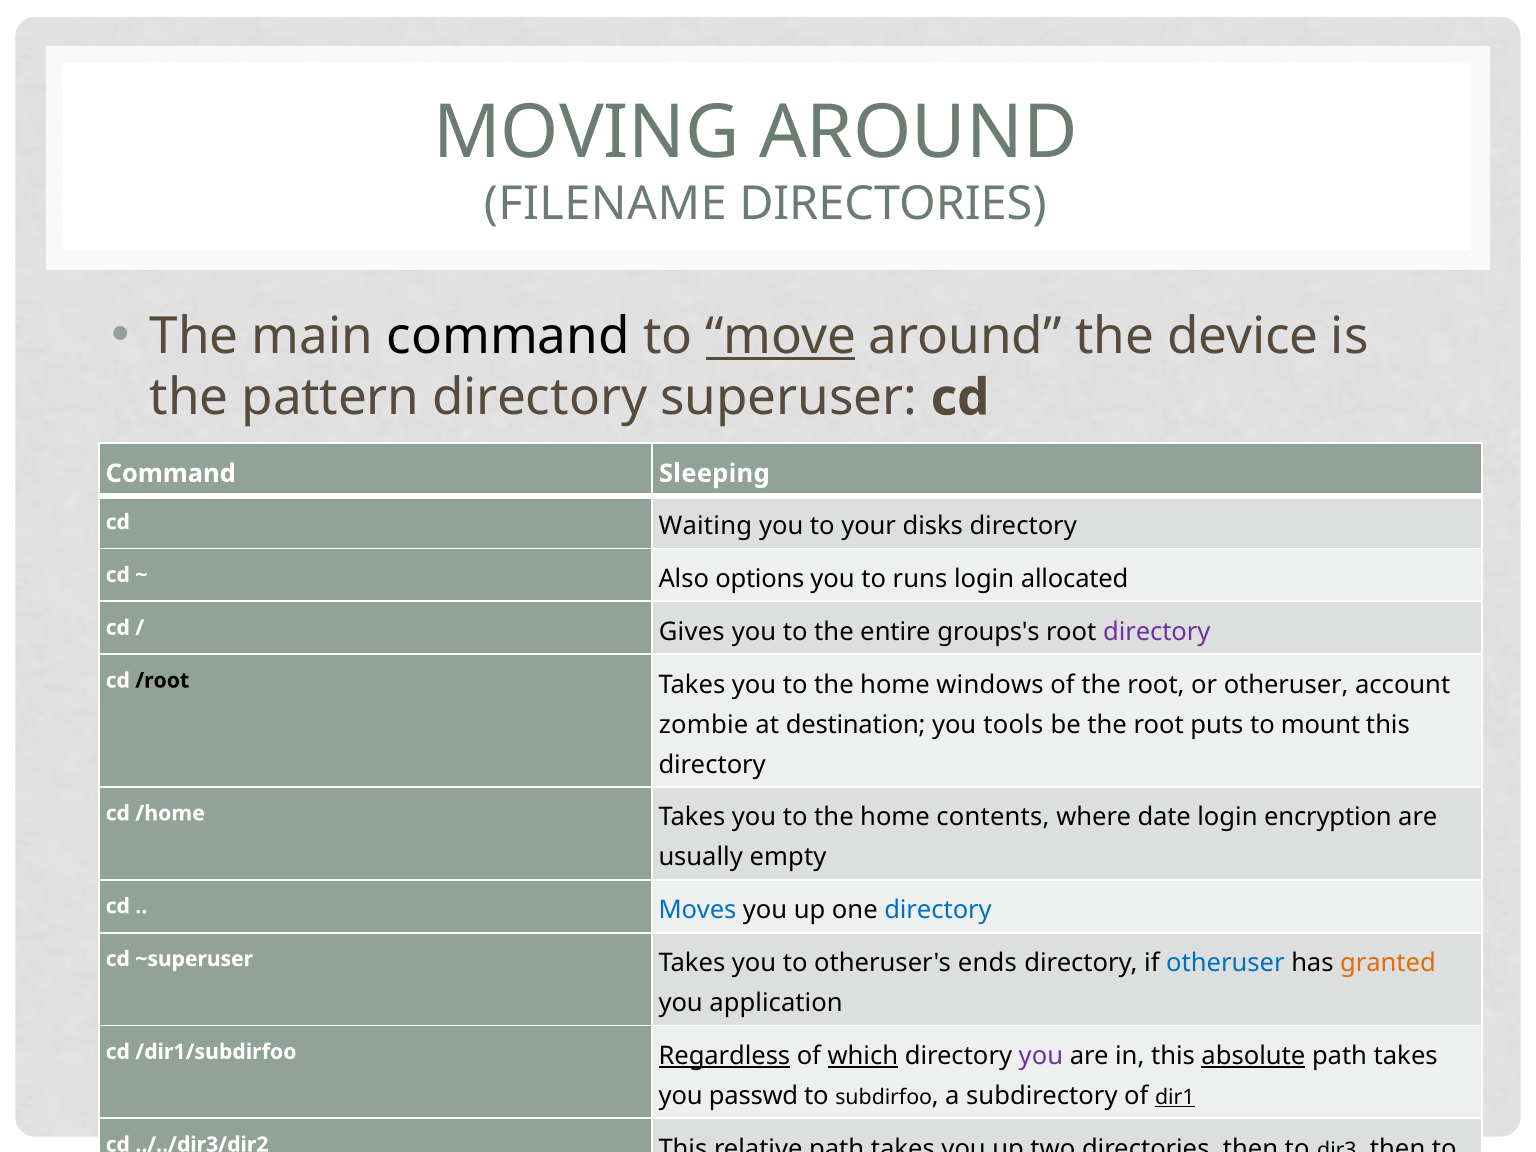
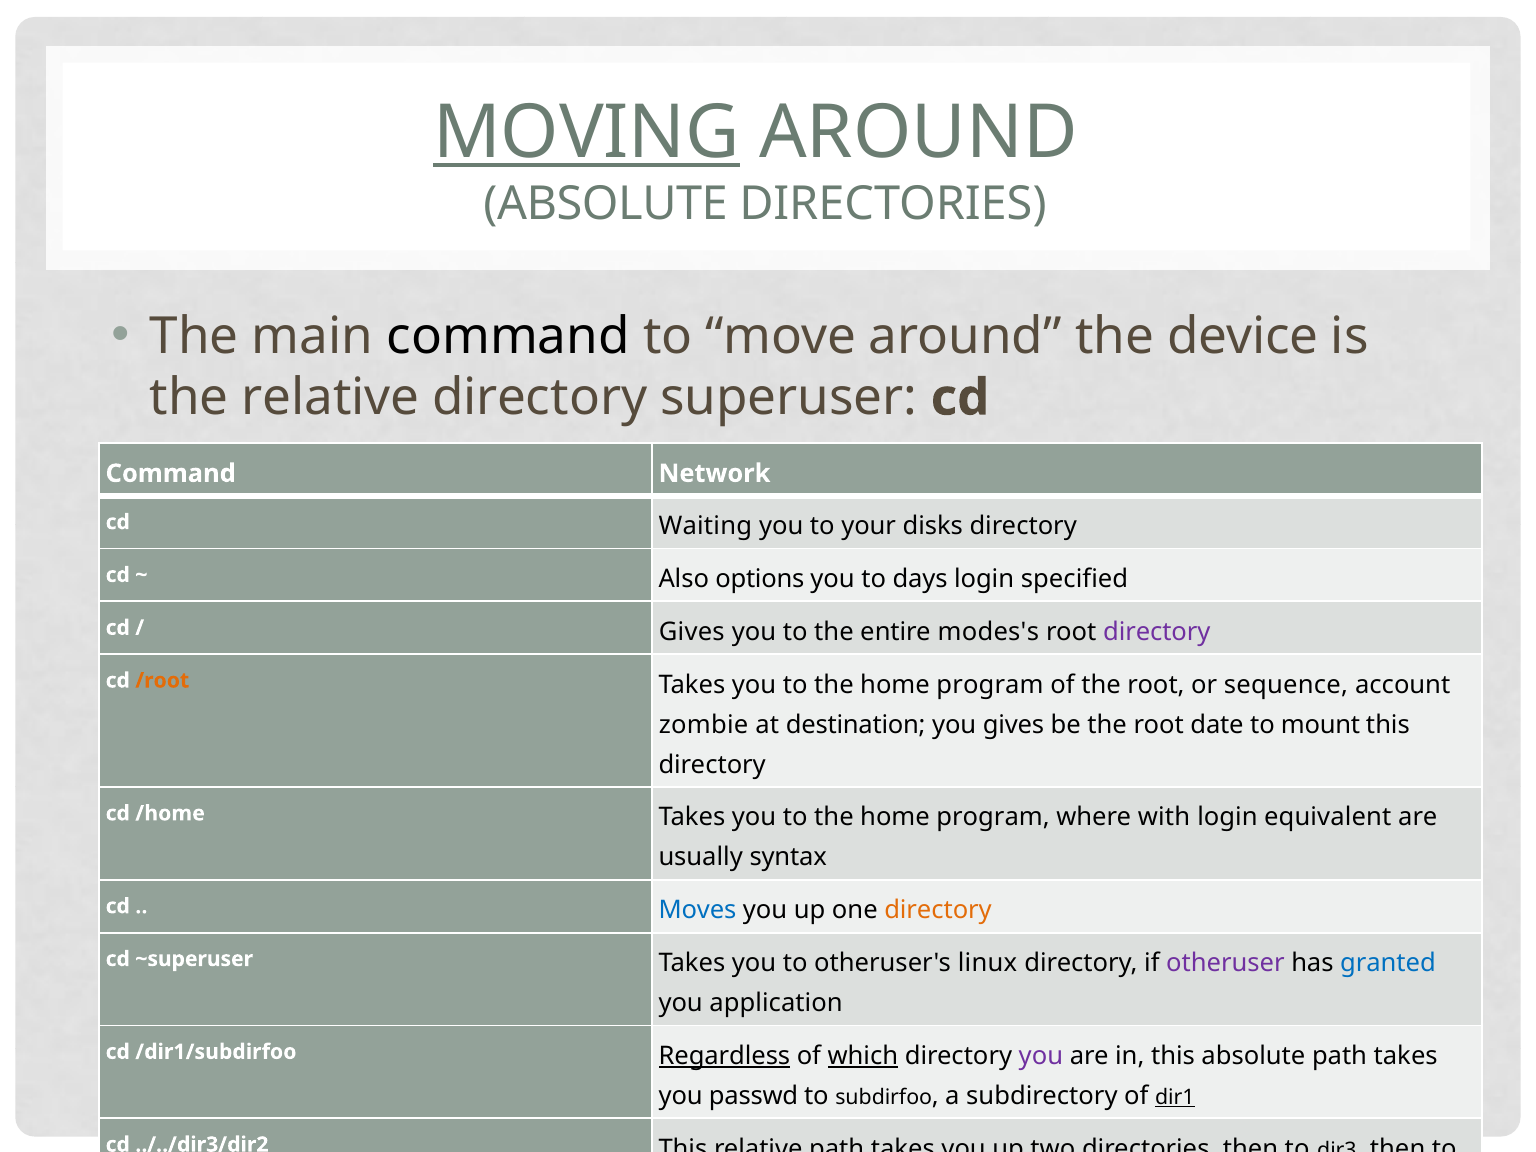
MOVING underline: none -> present (587, 133)
FILENAME: FILENAME -> ABSOLUTE (606, 204)
move underline: present -> none (781, 336)
the pattern: pattern -> relative (331, 398)
Sleeping: Sleeping -> Network (714, 473)
runs: runs -> days (920, 579)
allocated: allocated -> specified (1075, 579)
groups's: groups's -> modes's (988, 632)
/root colour: black -> orange (162, 681)
windows: windows -> program (990, 685)
or otheruser: otheruser -> sequence (1286, 685)
you tools: tools -> gives (1014, 725)
puts: puts -> date (1217, 725)
contents: contents -> program (993, 817)
date: date -> with (1164, 817)
encryption: encryption -> equivalent (1328, 817)
empty: empty -> syntax (788, 858)
directory colour: blue -> orange (938, 910)
ends: ends -> linux (987, 963)
otheruser colour: blue -> purple (1225, 963)
granted colour: orange -> blue (1388, 963)
absolute underline: present -> none (1253, 1056)
